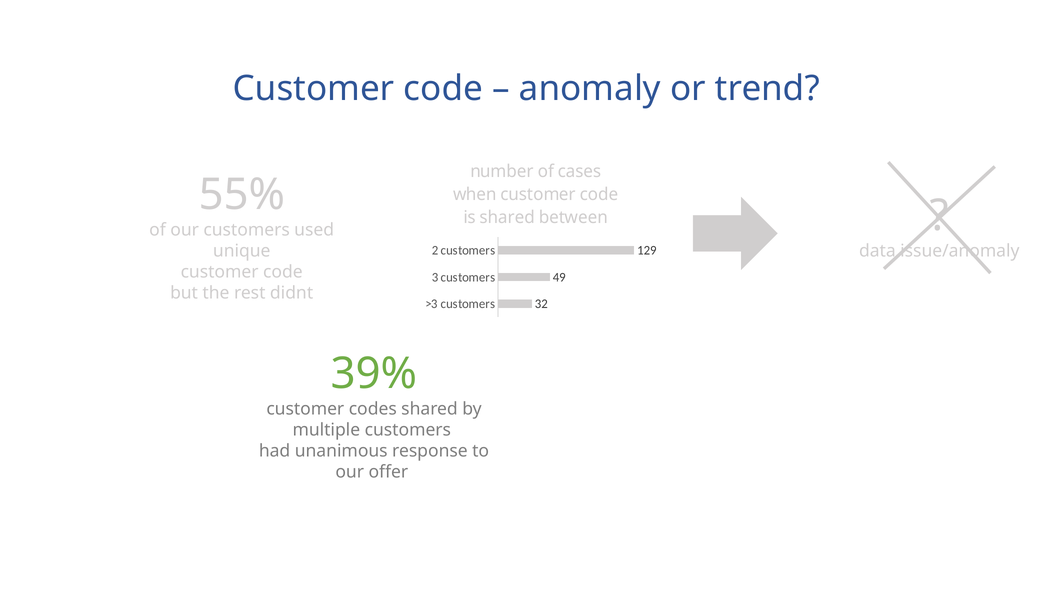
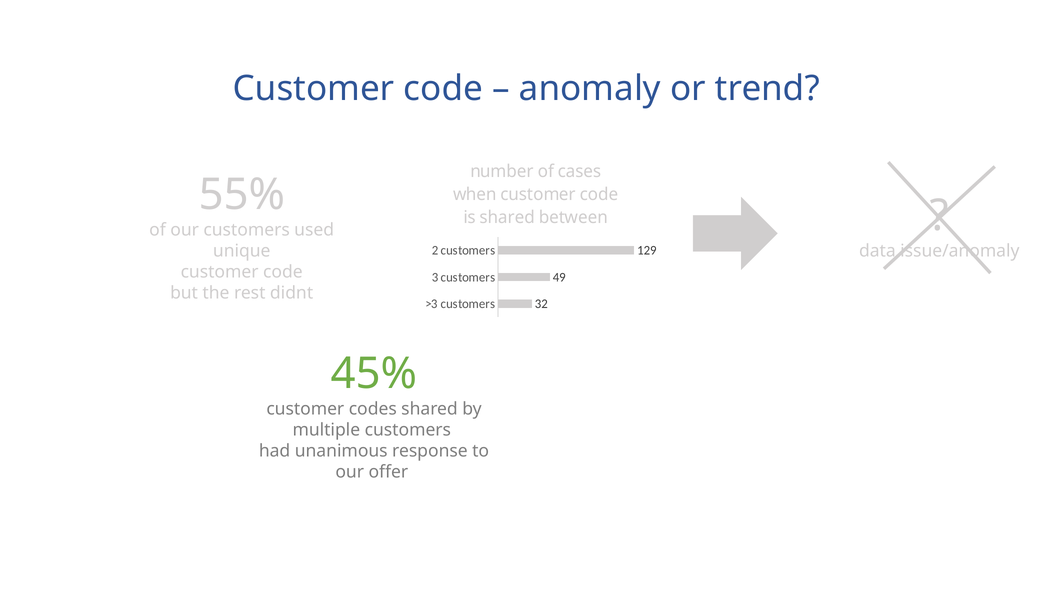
39%: 39% -> 45% (374, 373)
